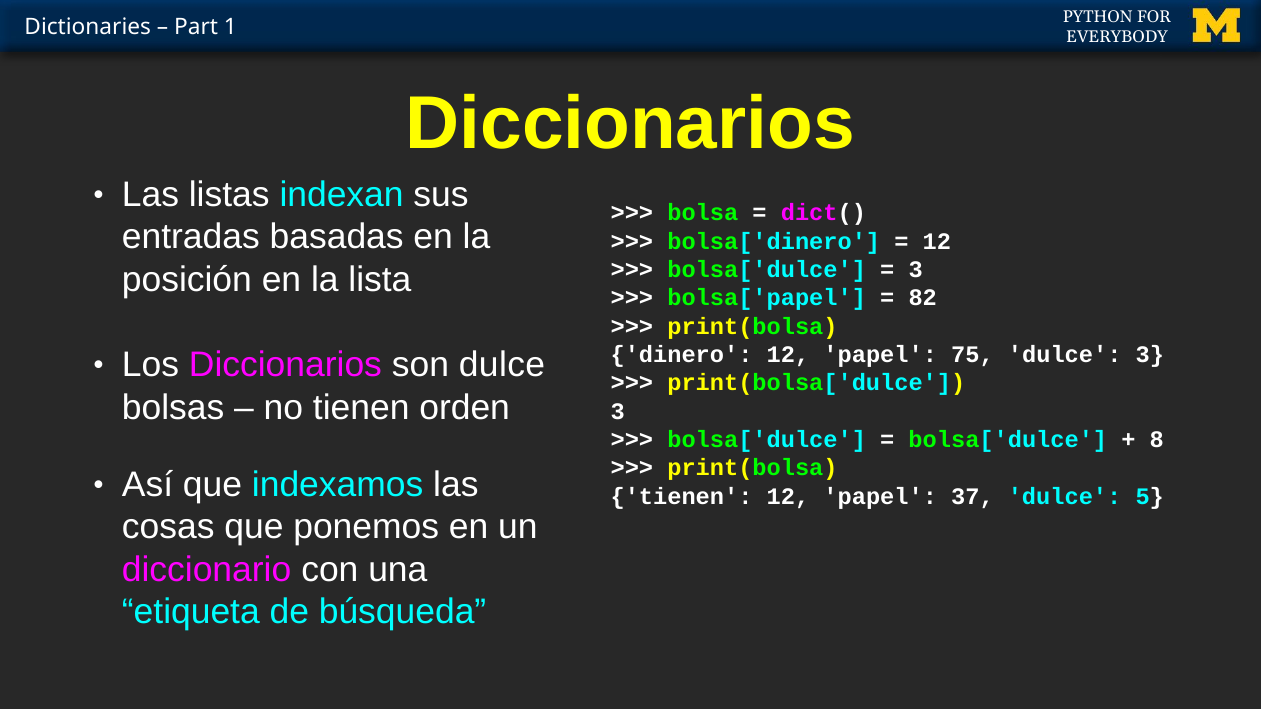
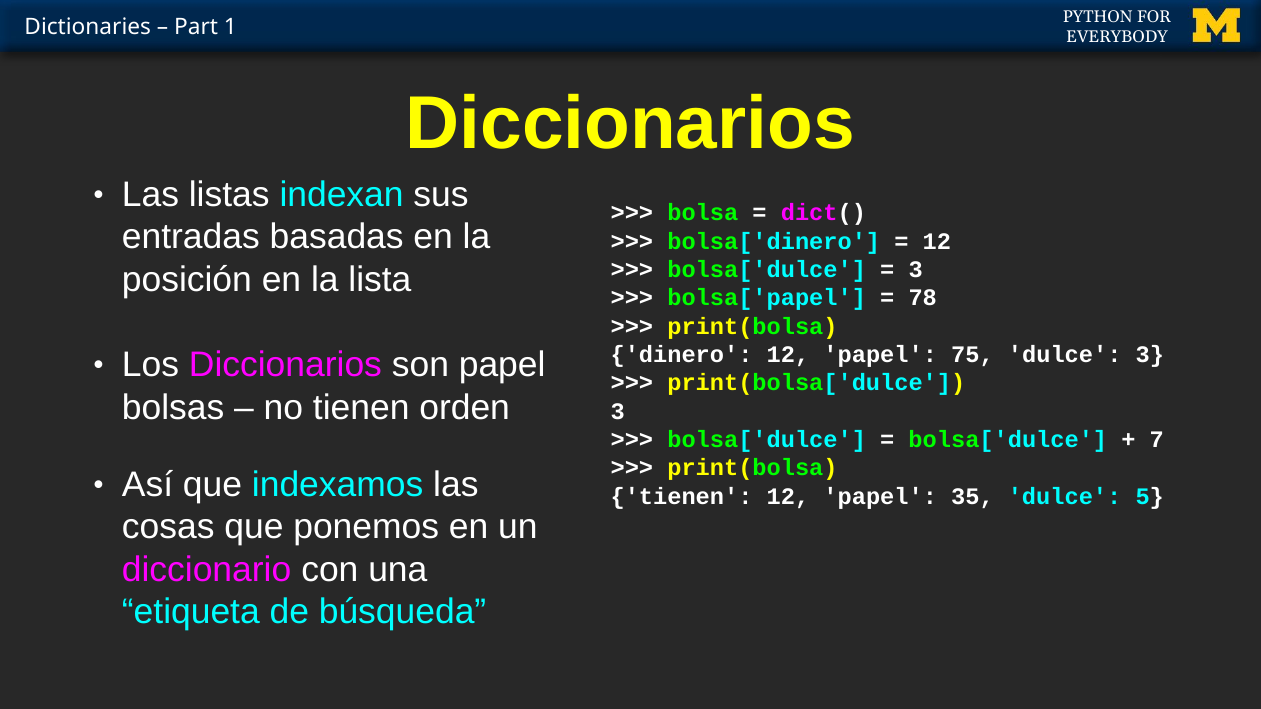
82: 82 -> 78 (923, 298)
son dulce: dulce -> papel (502, 365)
8: 8 -> 7 (1157, 440)
37: 37 -> 35 (972, 497)
